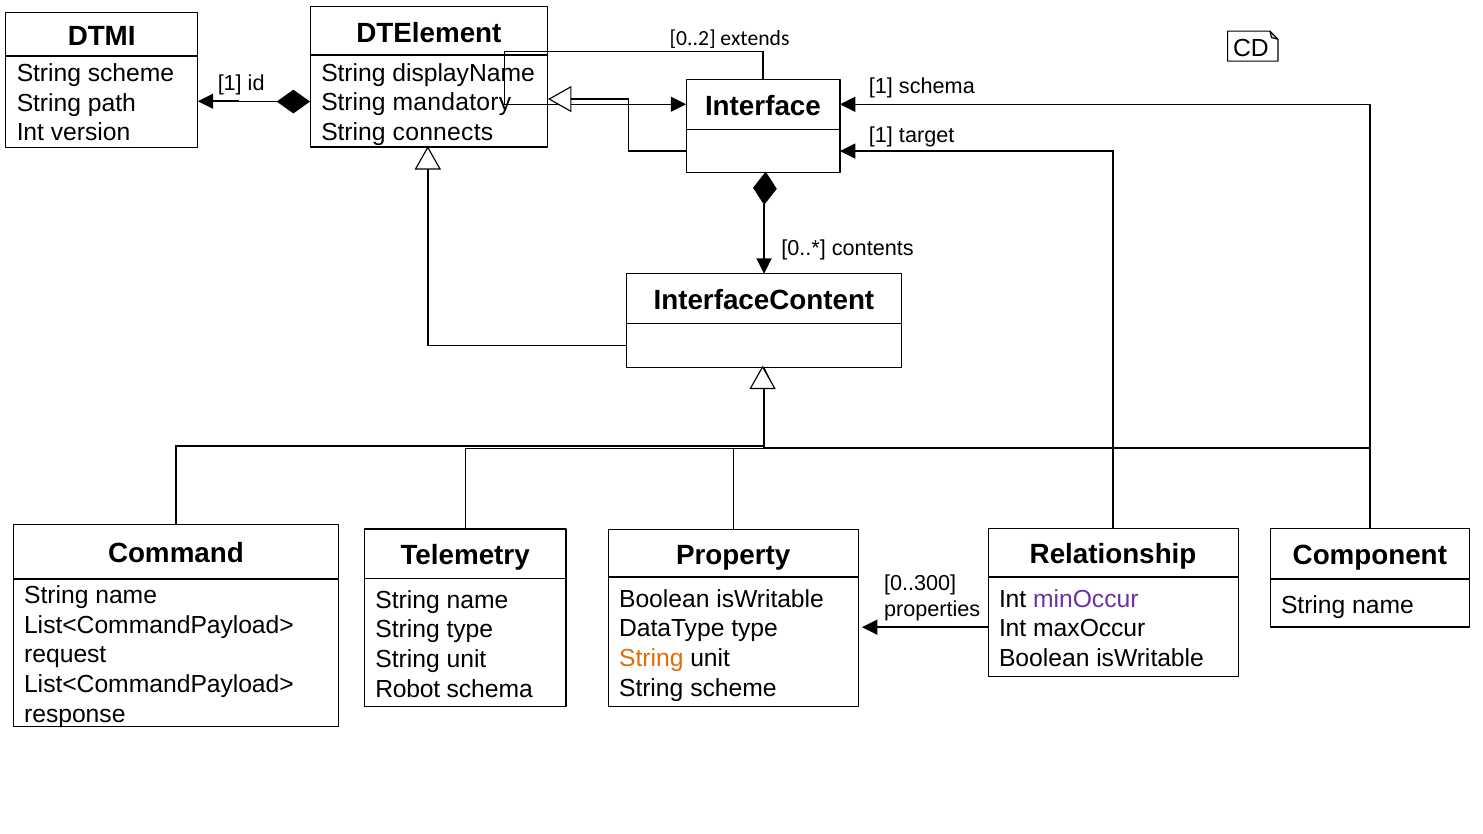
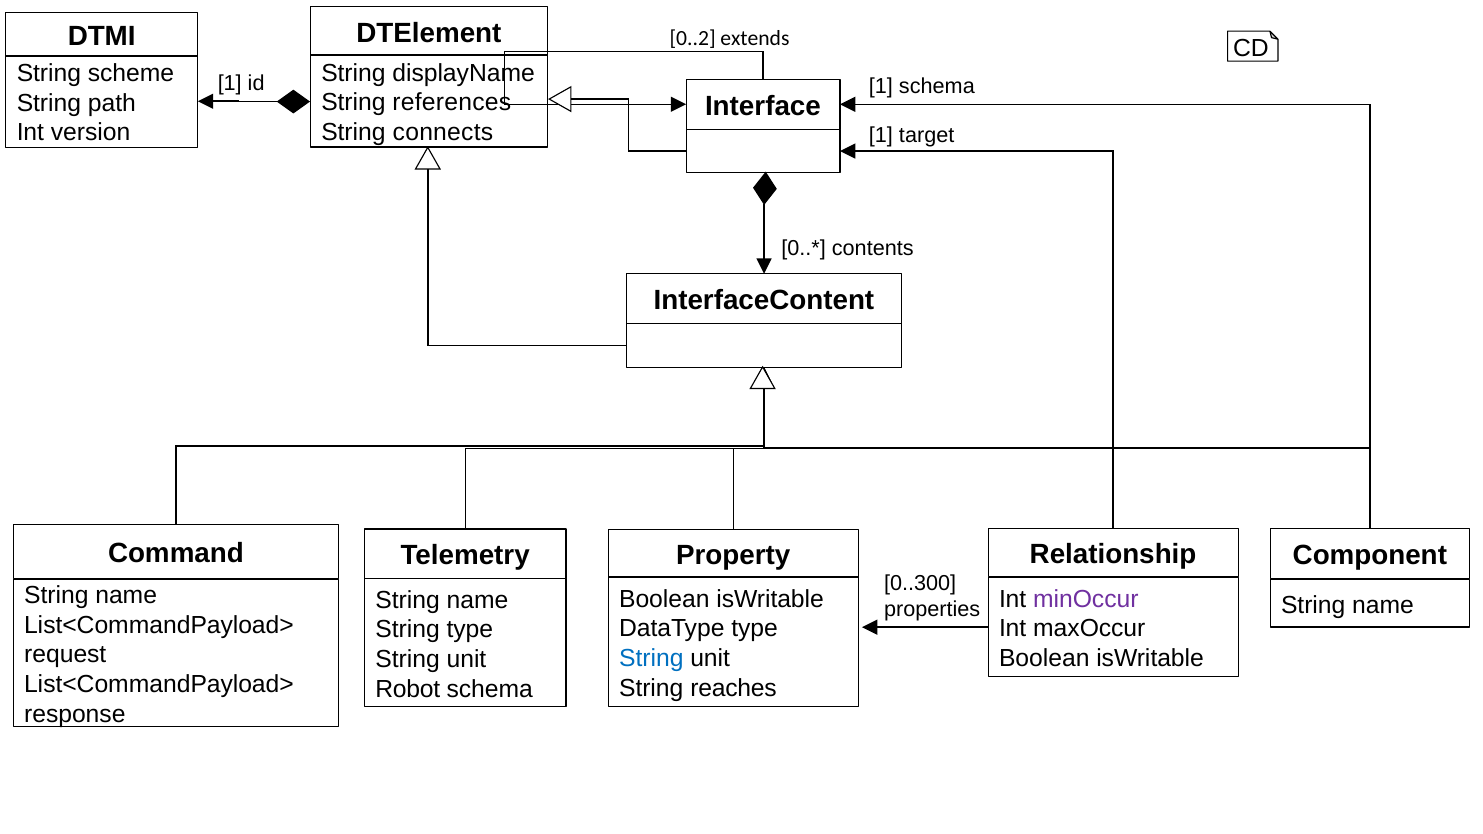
mandatory: mandatory -> references (452, 103)
String colour: orange -> blue (651, 659)
scheme: scheme -> reaches (734, 688)
